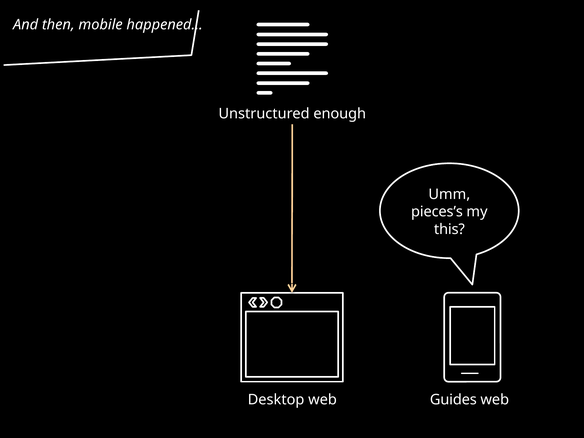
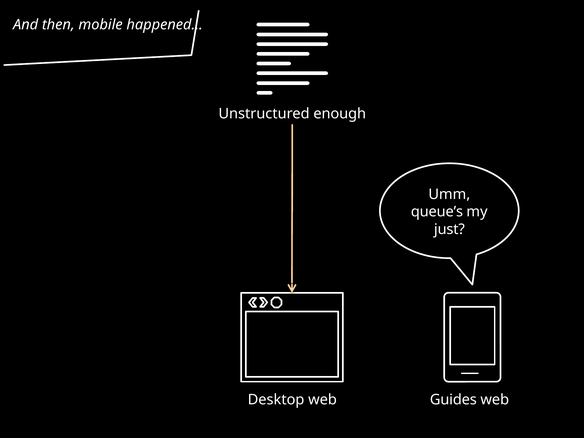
pieces’s: pieces’s -> queue’s (437, 212)
this: this -> just (449, 229)
